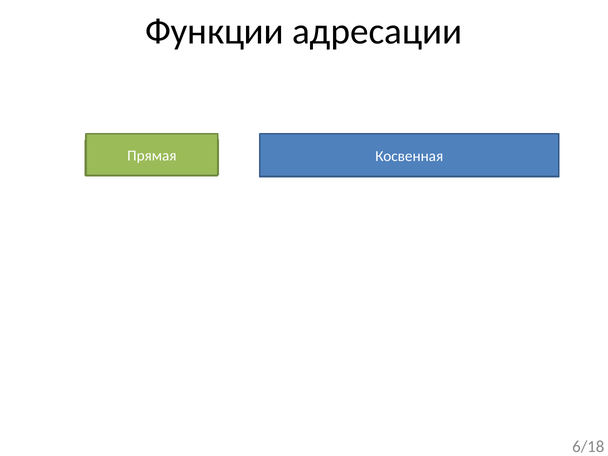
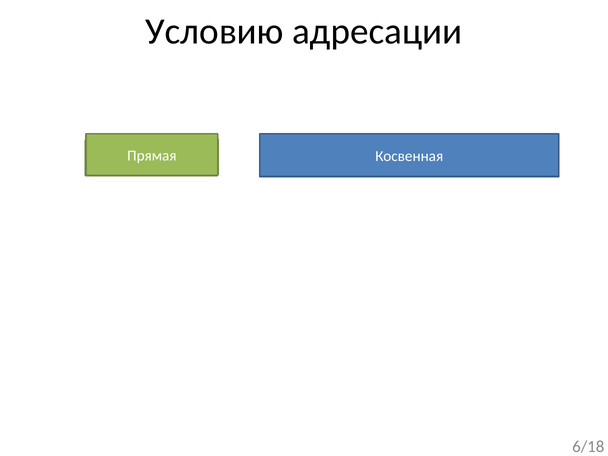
Функции: Функции -> Условию (214, 32)
